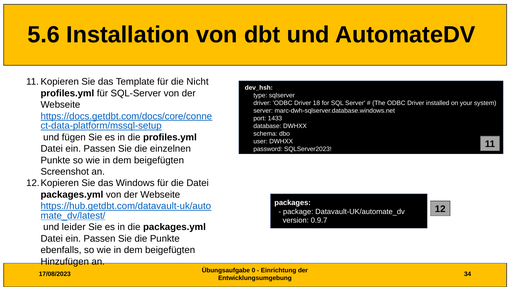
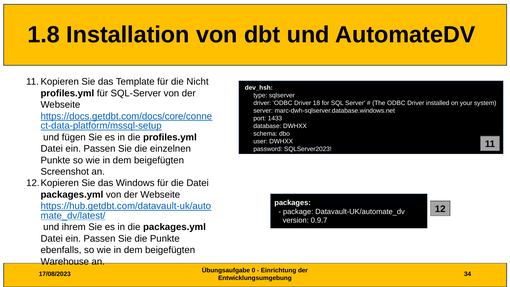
5.6: 5.6 -> 1.8 (44, 35)
leider: leider -> ihrem (74, 227)
Hinzufügen: Hinzufügen -> Warehouse (65, 261)
